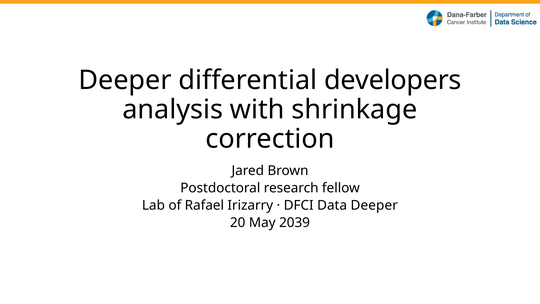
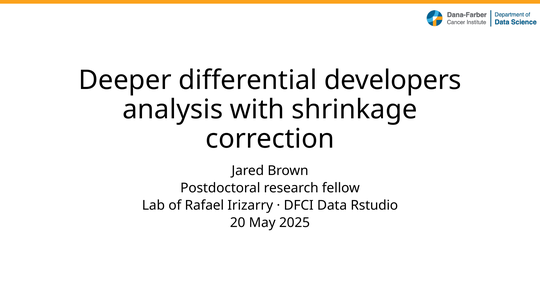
Data Deeper: Deeper -> Rstudio (374, 205)
2039: 2039 -> 2025 (295, 223)
